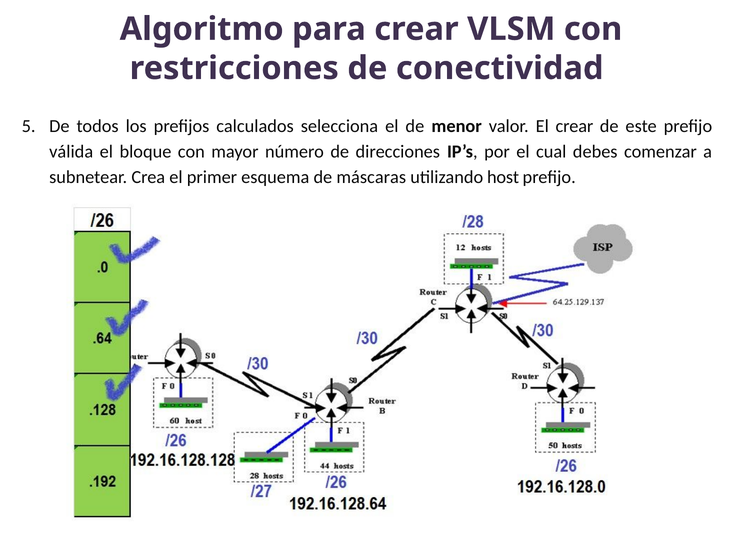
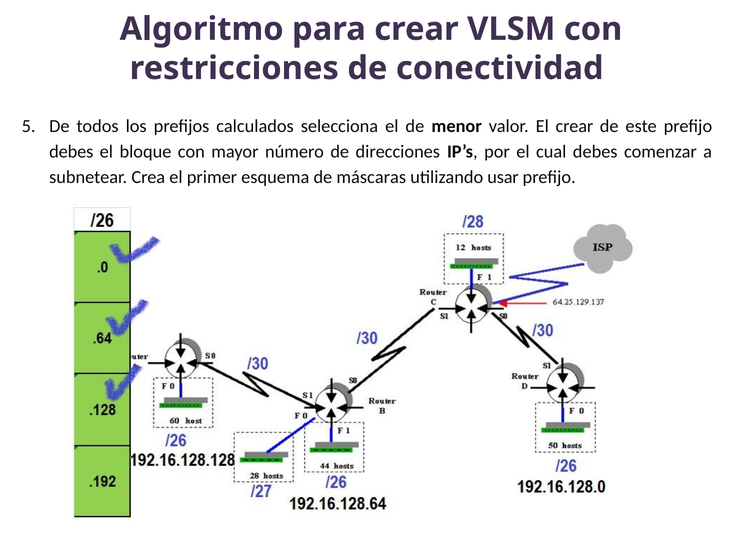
válida: válida -> debes (71, 152)
host: host -> usar (503, 177)
